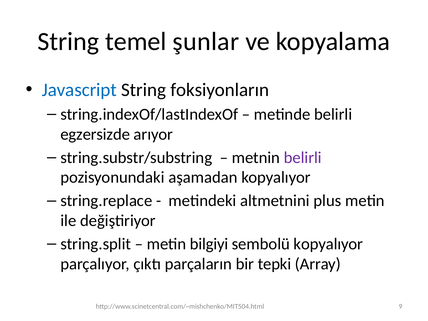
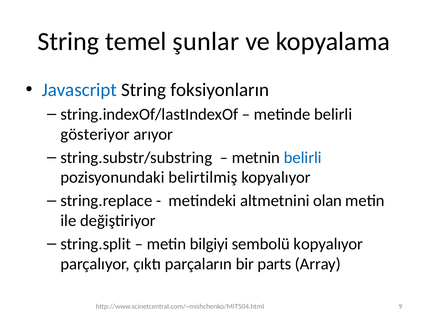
egzersizde: egzersizde -> gösteriyor (95, 134)
belirli colour: purple -> blue (303, 158)
aşamadan: aşamadan -> belirtilmiş (203, 177)
plus: plus -> olan (327, 201)
tepki: tepki -> parts (274, 264)
